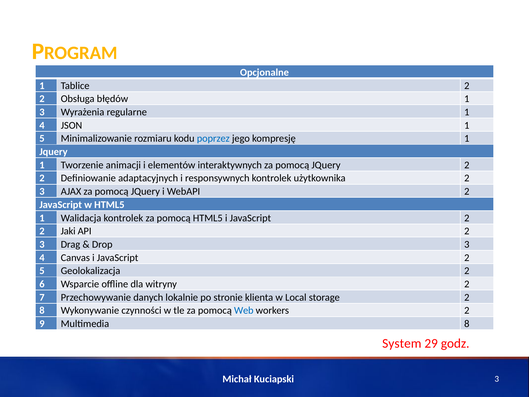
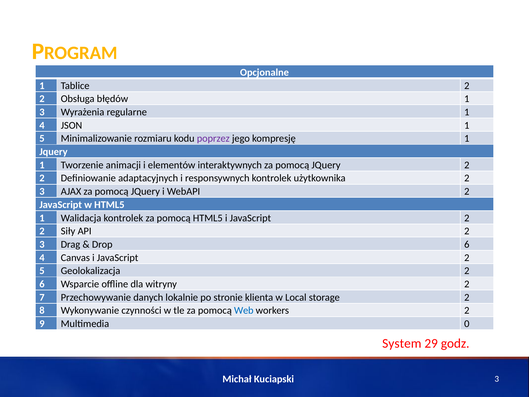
poprzez colour: blue -> purple (213, 138)
Jaki: Jaki -> Siły (68, 231)
Drop 3: 3 -> 6 (467, 244)
Multimedia 8: 8 -> 0 (467, 324)
